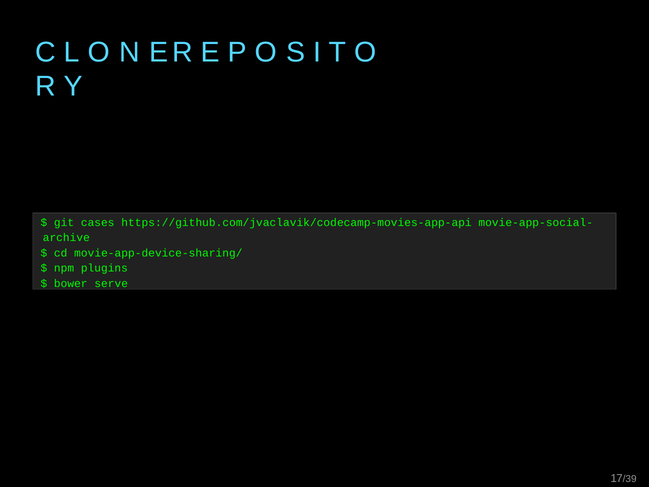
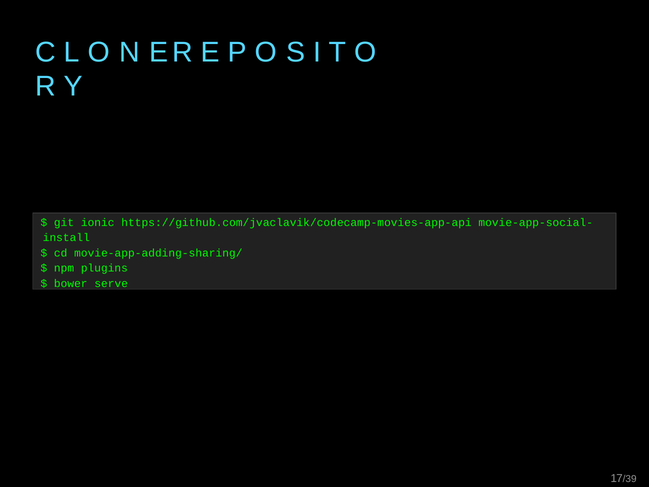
cases: cases -> ionic (98, 223)
archive: archive -> install (66, 238)
movie-app-device-sharing/: movie-app-device-sharing/ -> movie-app-adding-sharing/ (158, 253)
